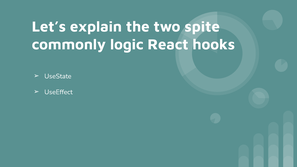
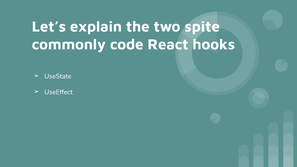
logic: logic -> code (127, 44)
